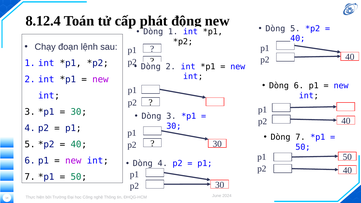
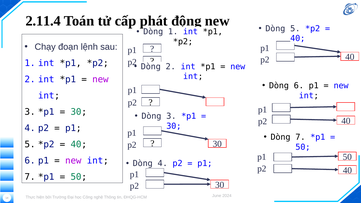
8.12.4: 8.12.4 -> 2.11.4 (43, 21)
